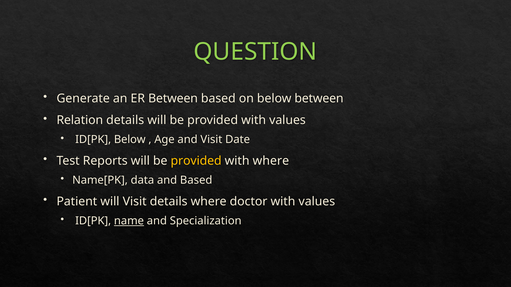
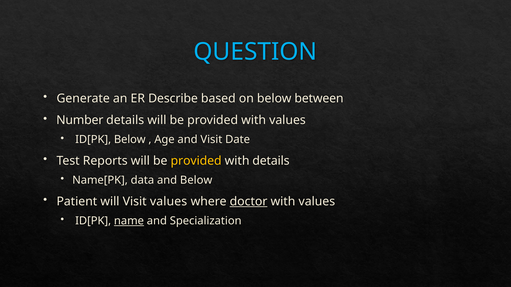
QUESTION colour: light green -> light blue (255, 52)
ER Between: Between -> Describe (173, 99)
Relation: Relation -> Number (80, 120)
with where: where -> details (271, 161)
and Based: Based -> Below (196, 180)
Visit details: details -> values (169, 202)
doctor underline: none -> present (249, 202)
